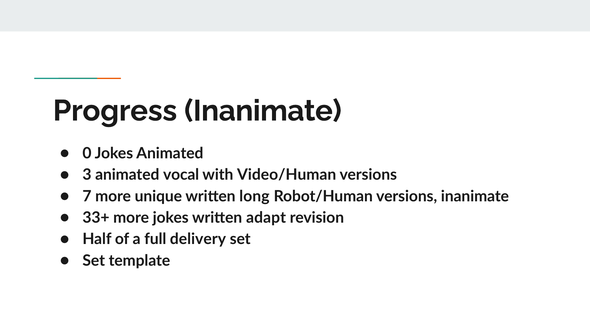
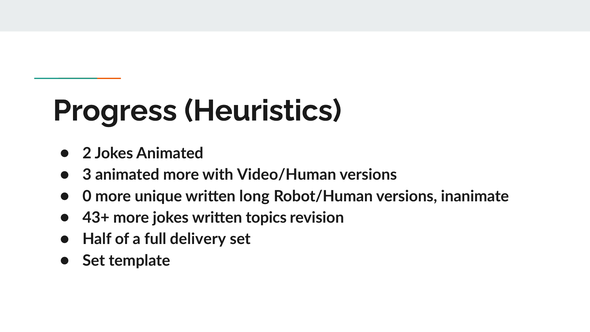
Progress Inanimate: Inanimate -> Heuristics (263, 111)
0: 0 -> 2 (87, 153)
animated vocal: vocal -> more (181, 175)
7: 7 -> 0 (87, 196)
33+: 33+ -> 43+ (96, 218)
adapt: adapt -> topics (266, 218)
